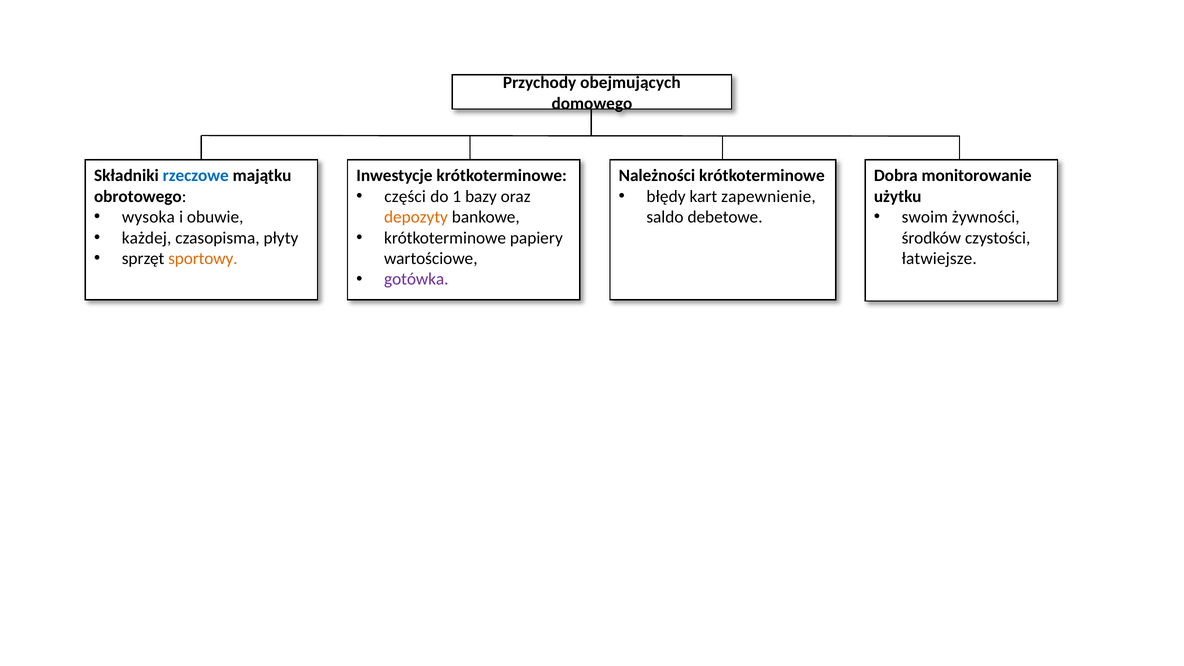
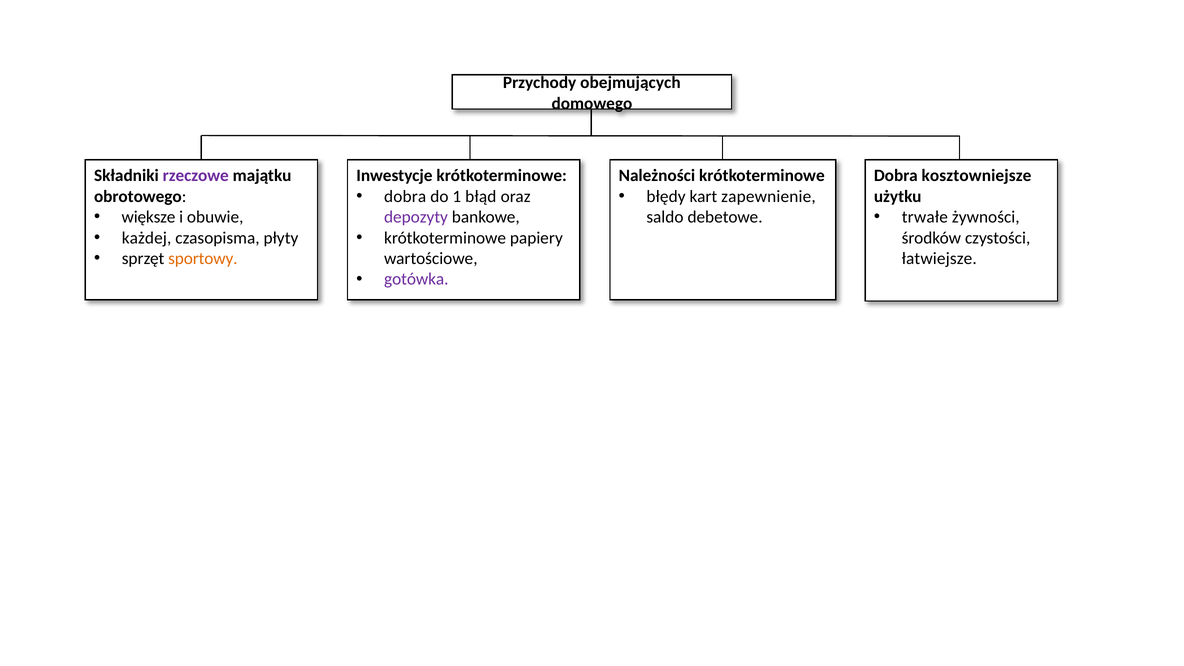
rzeczowe colour: blue -> purple (196, 176)
monitorowanie: monitorowanie -> kosztowniejsze (977, 176)
części: części -> dobra (405, 196)
bazy: bazy -> błąd (481, 196)
swoim: swoim -> trwałe (925, 217)
wysoka: wysoka -> większe (149, 217)
depozyty colour: orange -> purple (416, 217)
